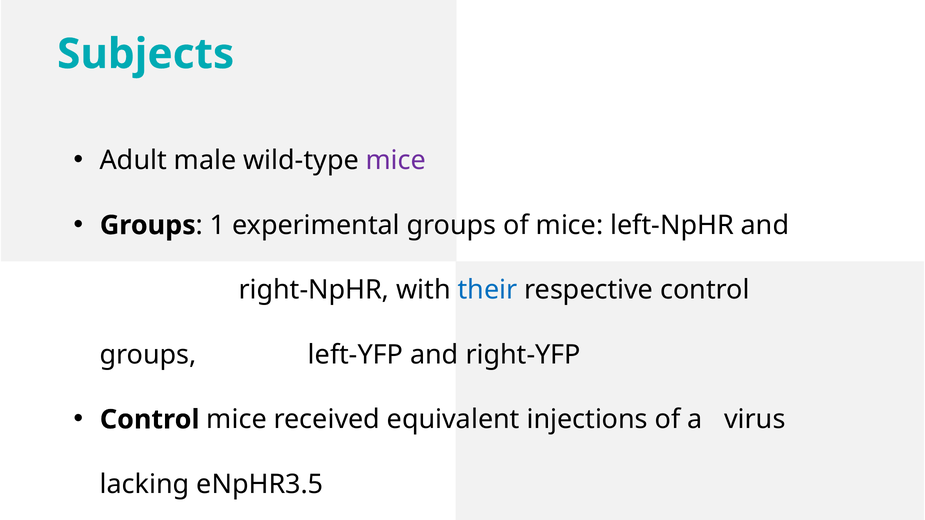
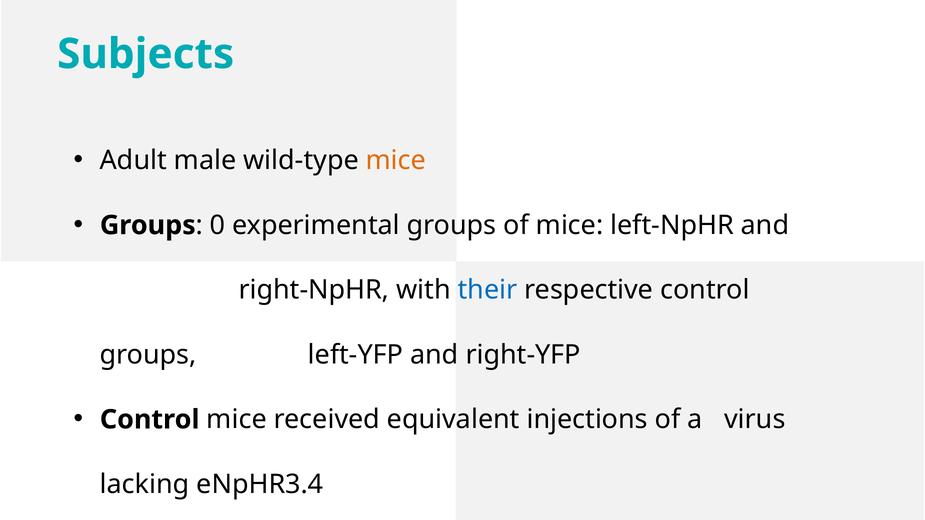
mice colour: purple -> orange (396, 161)
1: 1 -> 0 (218, 225)
eNpHR3.5: eNpHR3.5 -> eNpHR3.4 (260, 485)
